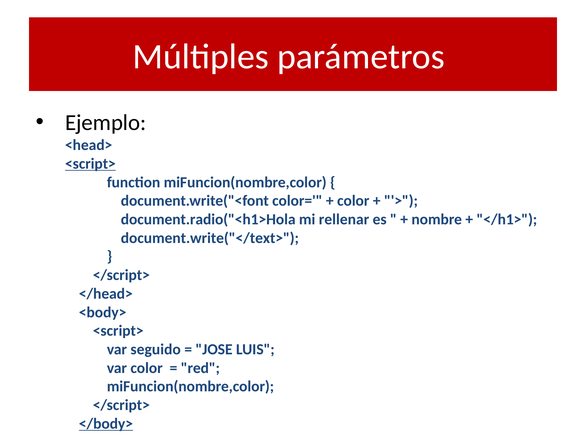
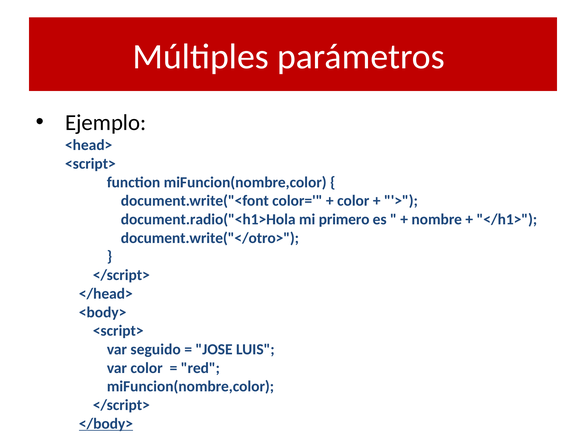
<script> underline: present -> none (90, 164)
rellenar: rellenar -> primero (344, 219)
document.write("</text>: document.write("</text> -> document.write("</otro> (210, 238)
